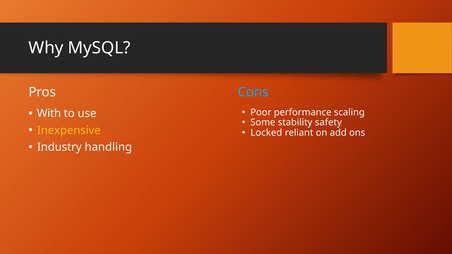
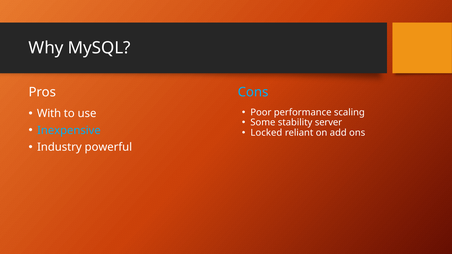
safety: safety -> server (328, 123)
Inexpensive colour: yellow -> light blue (69, 130)
handling: handling -> powerful (108, 147)
